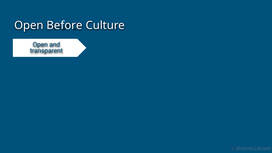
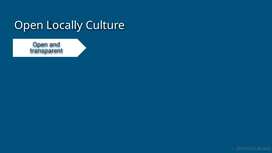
Before: Before -> Locally (65, 25)
